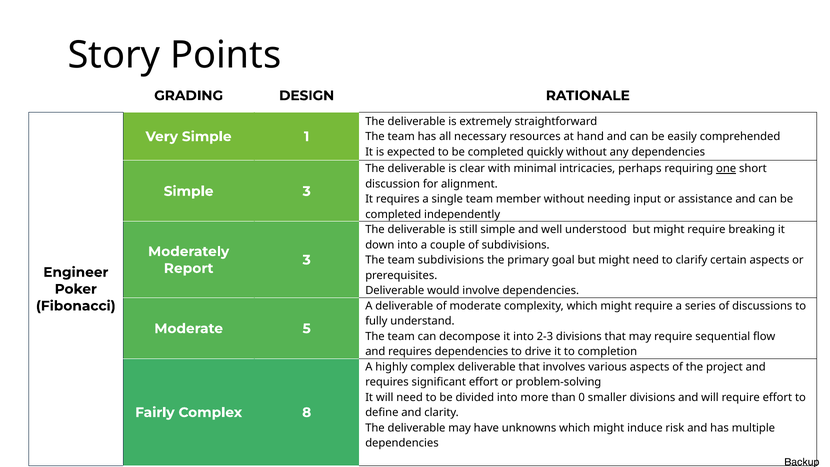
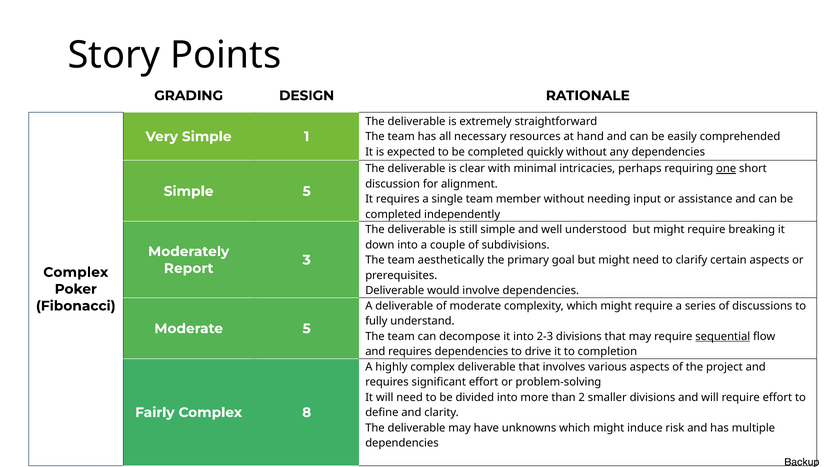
Simple 3: 3 -> 5 (307, 191)
team subdivisions: subdivisions -> aesthetically (451, 260)
Engineer: Engineer -> Complex (76, 272)
sequential underline: none -> present (723, 336)
0: 0 -> 2 (582, 397)
